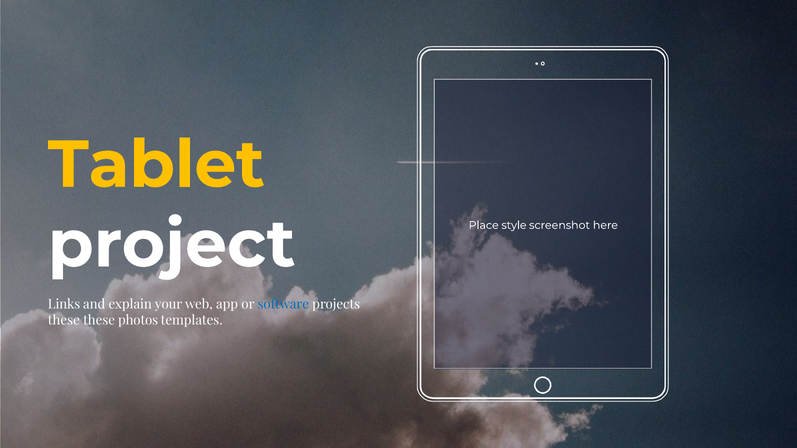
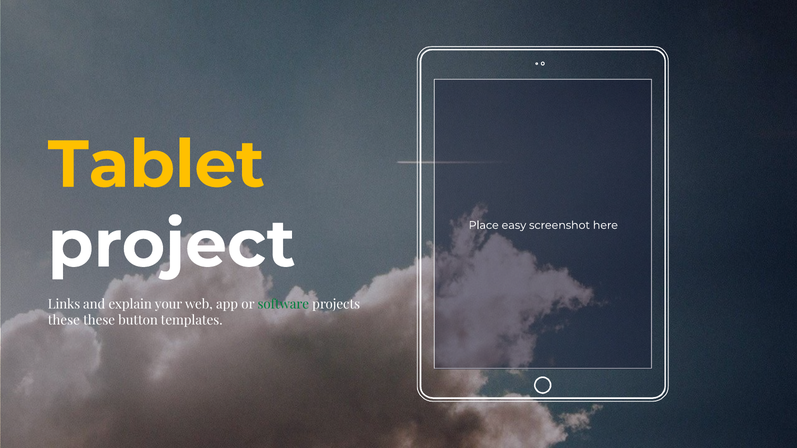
style: style -> easy (514, 225)
software colour: blue -> green (283, 305)
photos: photos -> button (138, 321)
